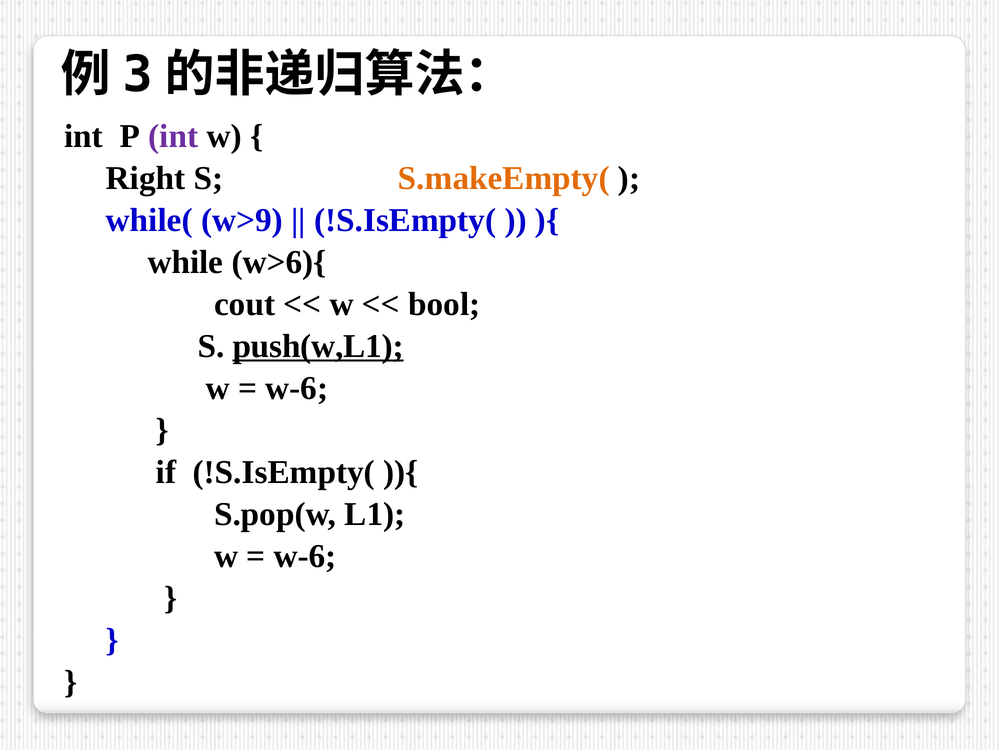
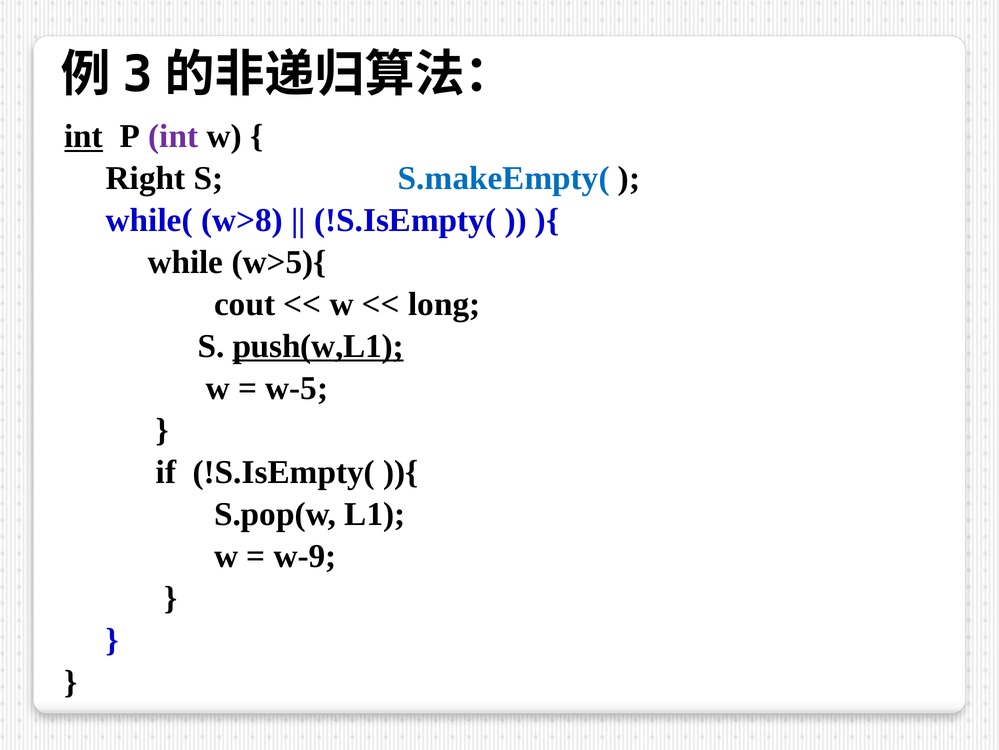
int underline: none -> present (84, 136)
S.makeEmpty( colour: orange -> blue (504, 178)
w>9: w>9 -> w>8 (242, 220)
w>6){: w>6){ -> w>5){ (279, 262)
bool: bool -> long (444, 304)
w-6: w-6 -> w-5 (297, 388)
w-6: w-6 -> w-9 (305, 556)
